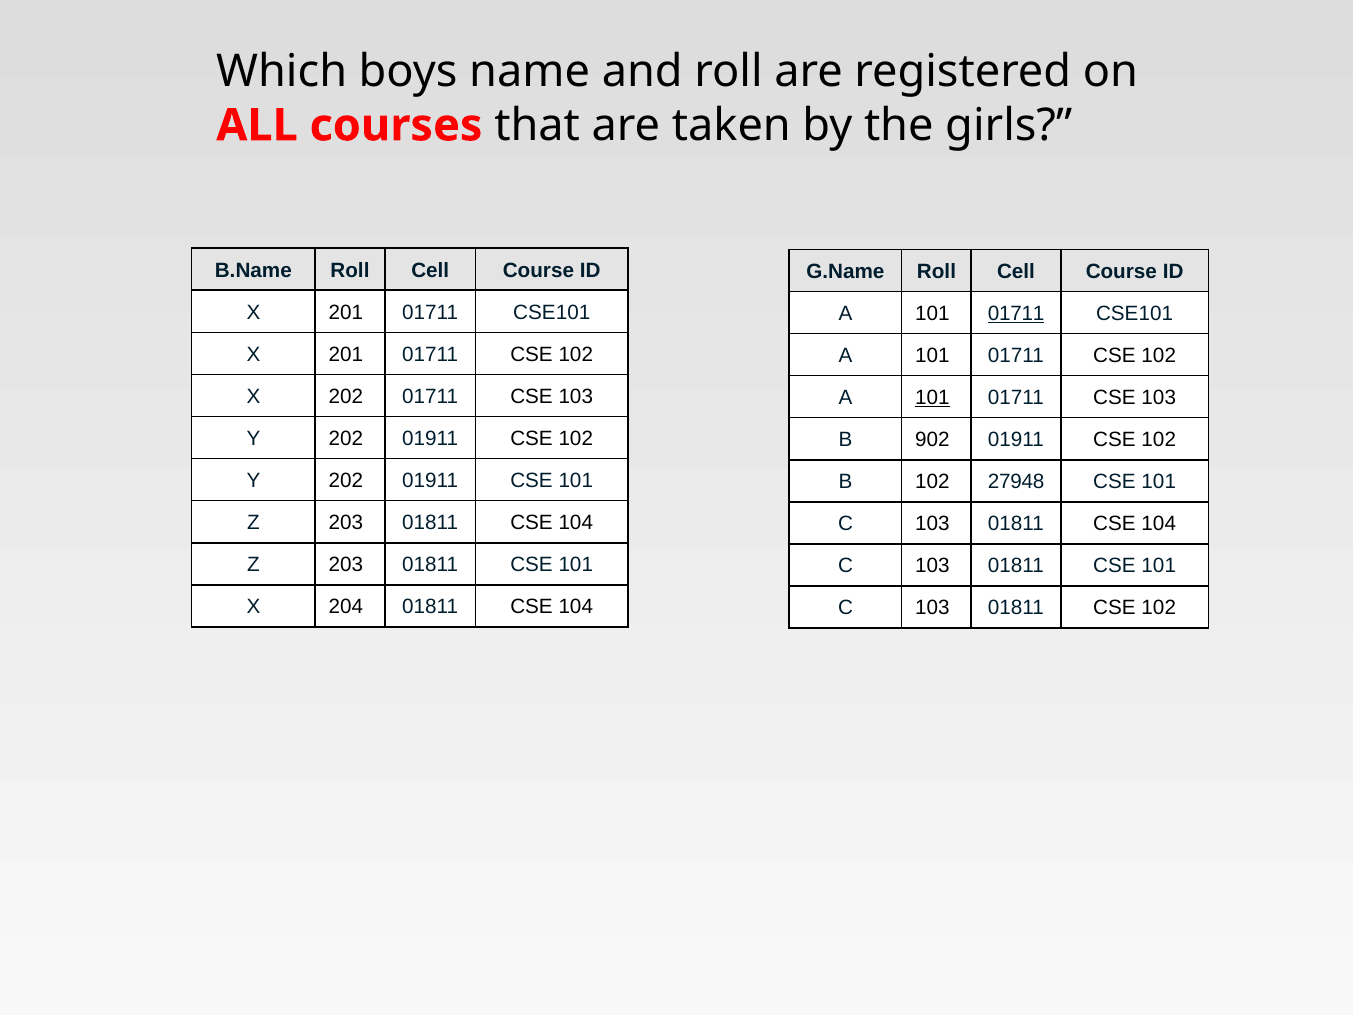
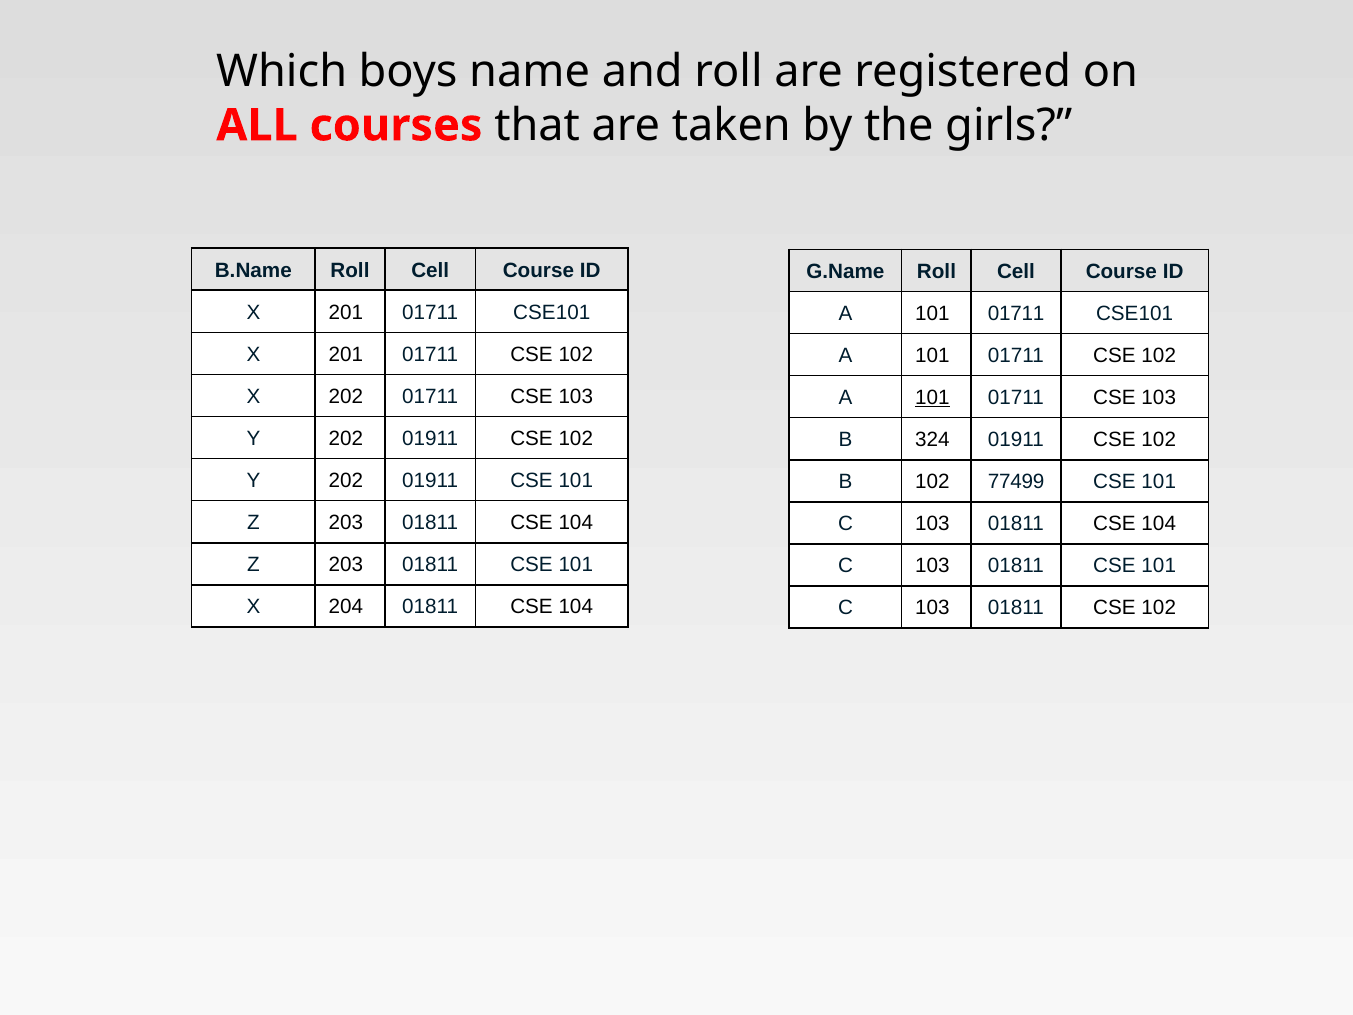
01711 underline: present -> none (1016, 313)
902: 902 -> 324 (932, 440)
27948: 27948 -> 77499 (1016, 482)
